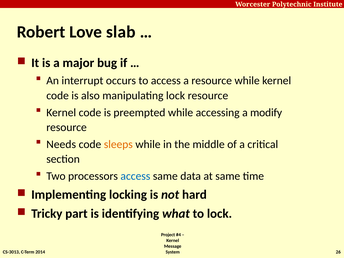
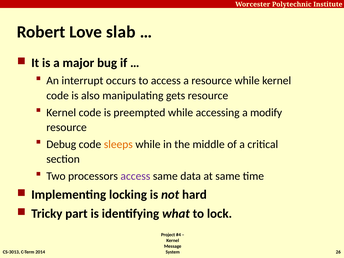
manipulating lock: lock -> gets (176, 95)
Needs: Needs -> Debug (61, 144)
access colour: blue -> purple (135, 176)
